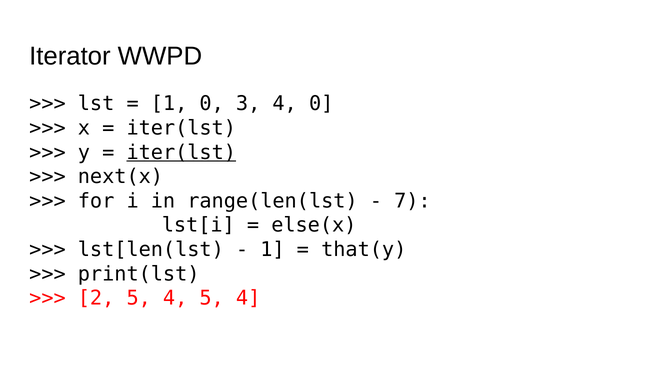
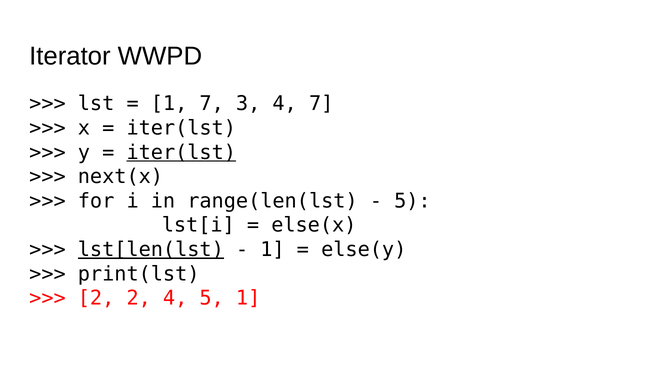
1 0: 0 -> 7 (212, 104)
4 0: 0 -> 7 (321, 104)
7: 7 -> 5 (412, 201)
lst[len(lst underline: none -> present (151, 250)
that(y: that(y -> else(y (364, 250)
2 5: 5 -> 2 (139, 298)
4 5 4: 4 -> 1 (248, 298)
